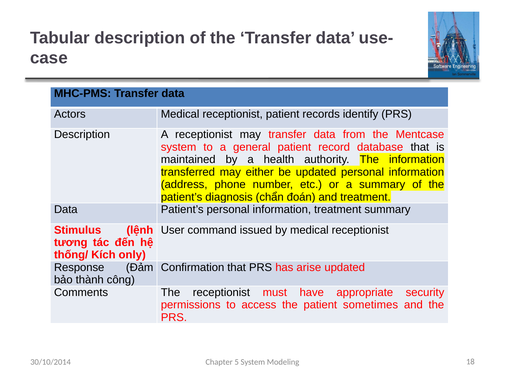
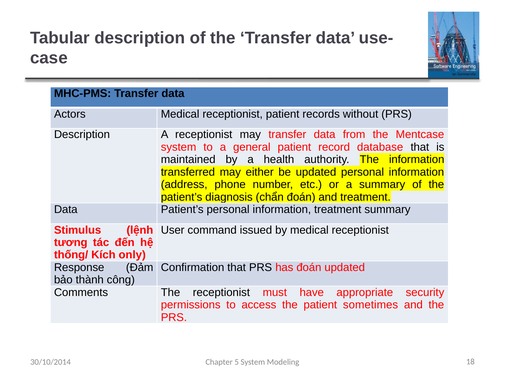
identify: identify -> without (361, 114)
has arise: arise -> đoán (309, 267)
